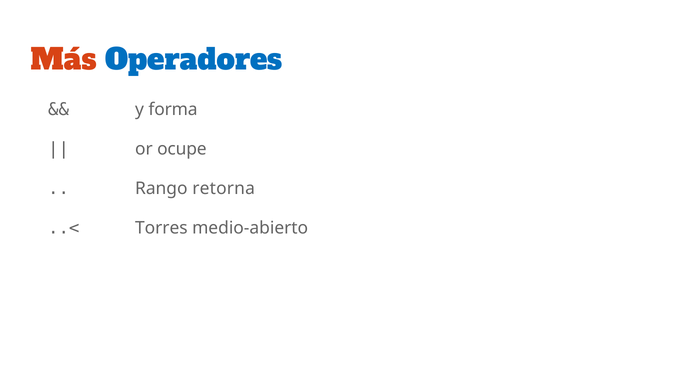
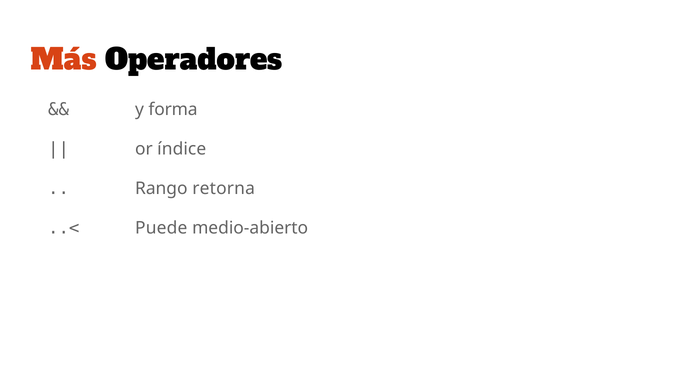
Operadores colour: blue -> black (194, 60)
ocupe: ocupe -> índice (182, 149)
Torres: Torres -> Puede (161, 228)
